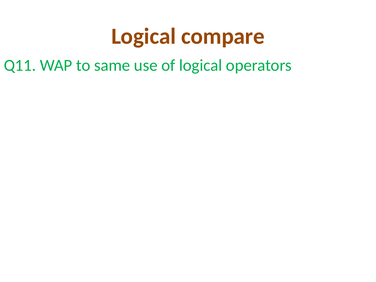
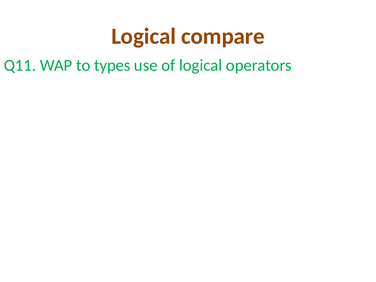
same: same -> types (112, 65)
